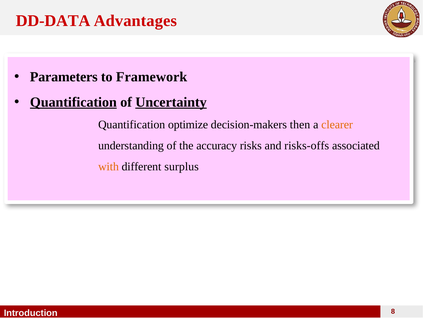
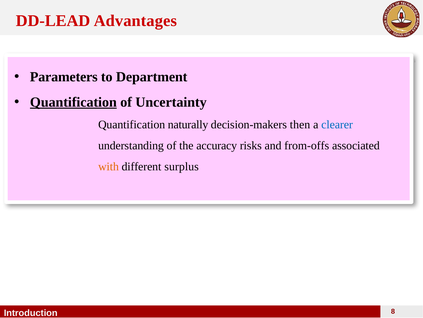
DD-DATA: DD-DATA -> DD-LEAD (53, 21)
Framework: Framework -> Department (152, 77)
Uncertainty underline: present -> none (171, 102)
optimize: optimize -> naturally (188, 124)
clearer colour: orange -> blue (337, 124)
risks-offs: risks-offs -> from-offs (307, 145)
